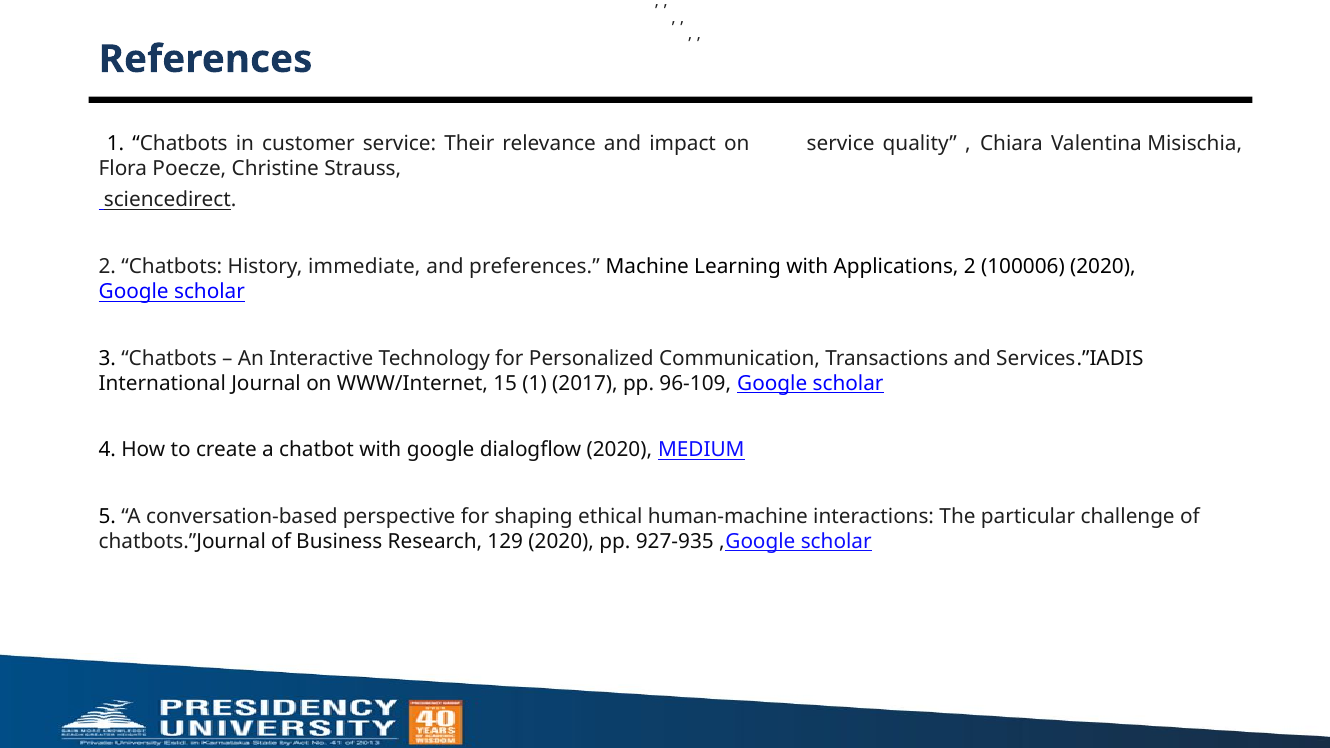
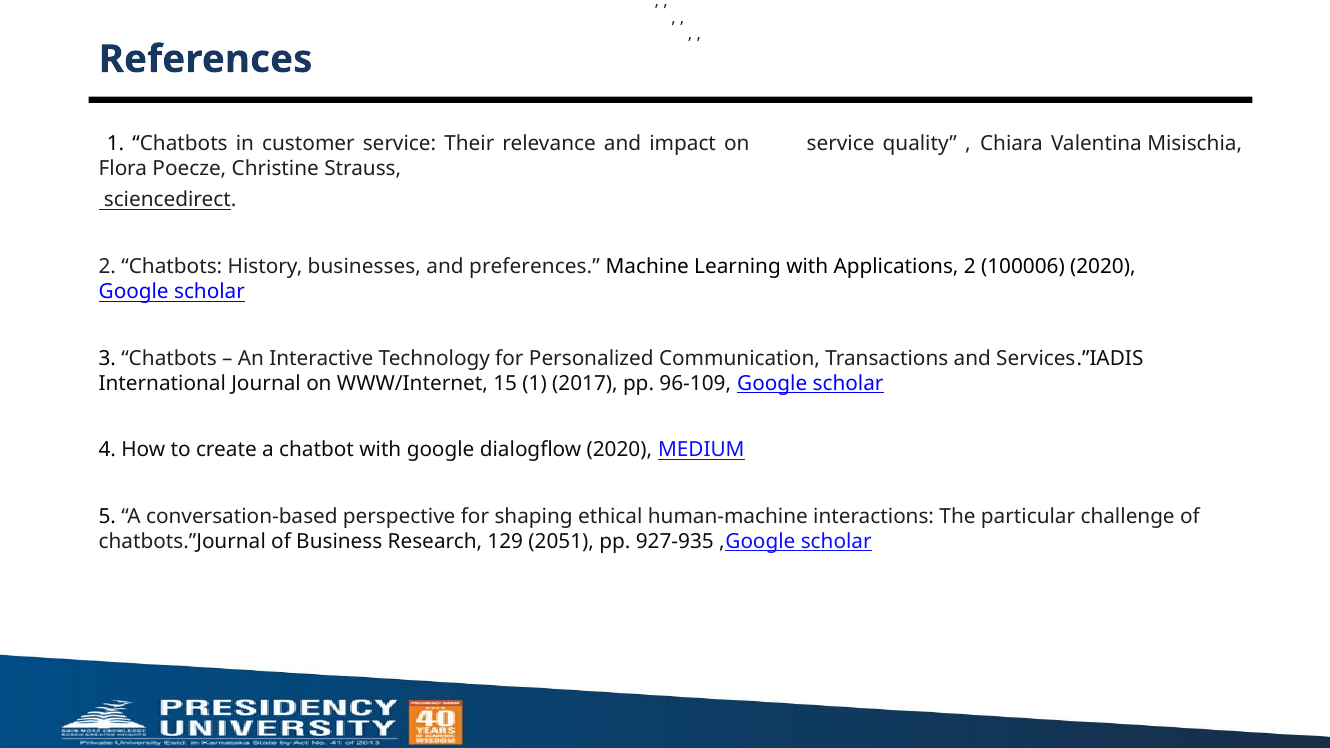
immediate: immediate -> businesses (364, 267)
129 2020: 2020 -> 2051 (561, 541)
